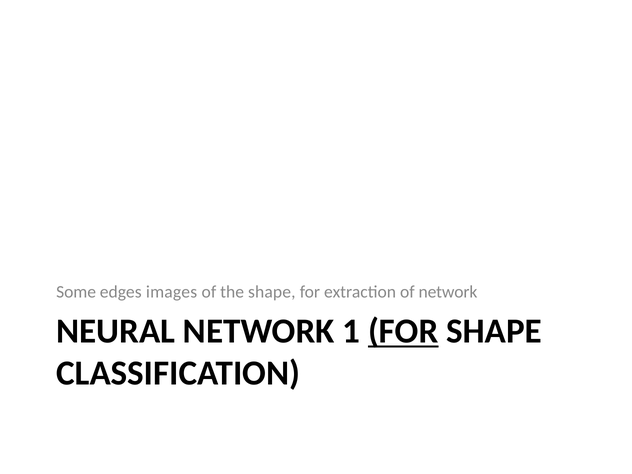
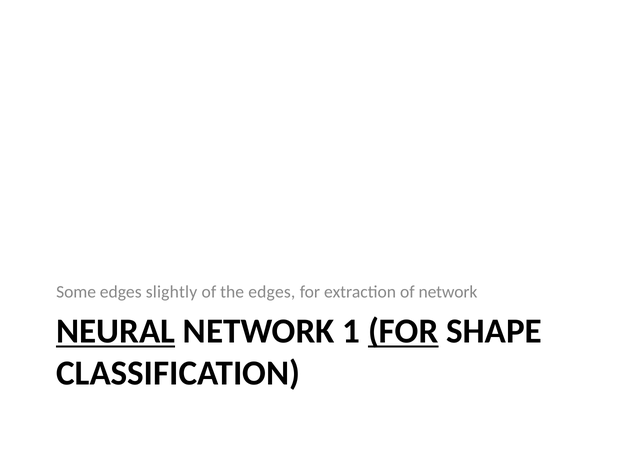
images: images -> slightly (172, 292)
the shape: shape -> edges (272, 292)
NEURAL underline: none -> present (116, 331)
